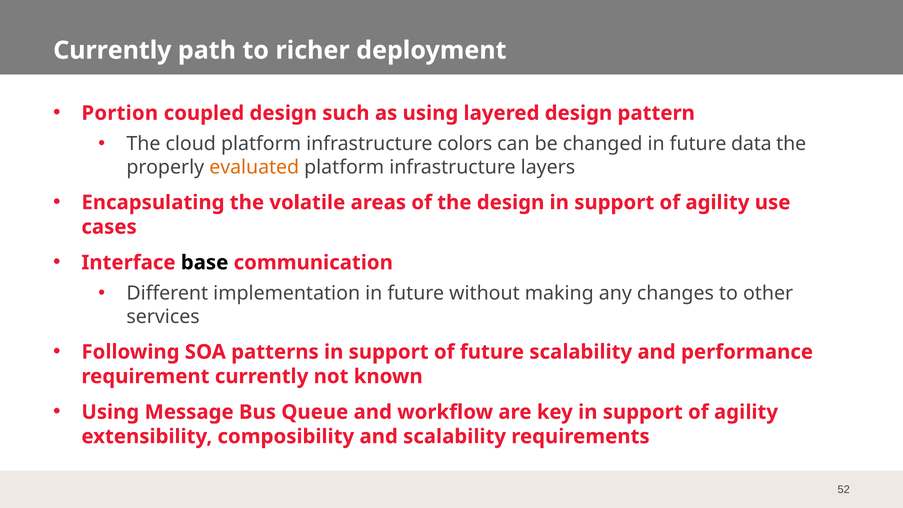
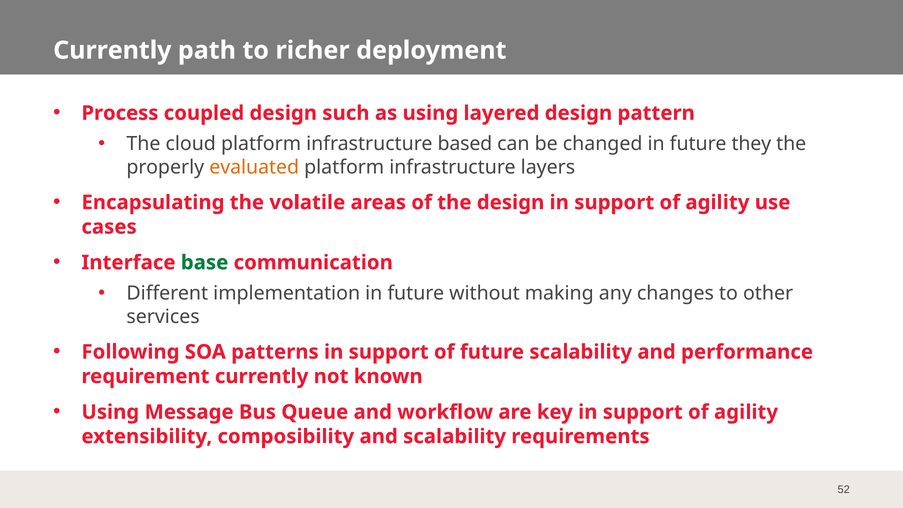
Portion: Portion -> Process (120, 113)
colors: colors -> based (465, 144)
data: data -> they (751, 144)
base colour: black -> green (205, 263)
